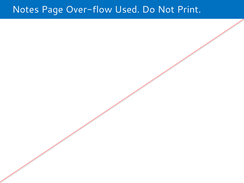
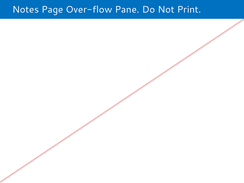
Used: Used -> Pane (127, 10)
